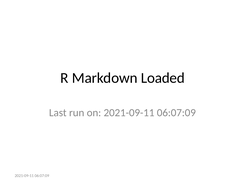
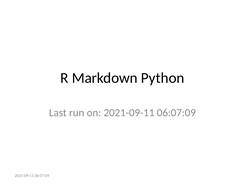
Loaded: Loaded -> Python (163, 78)
